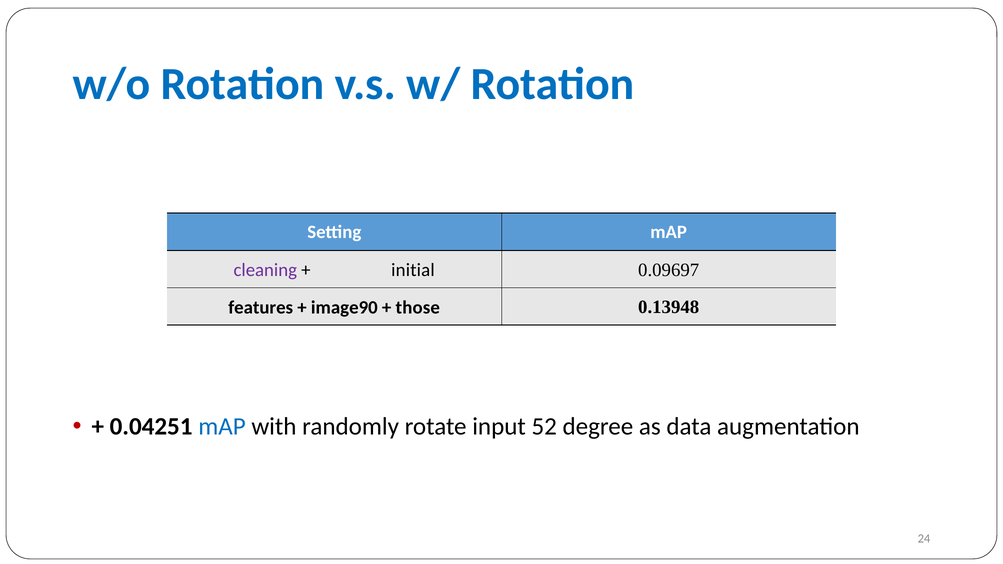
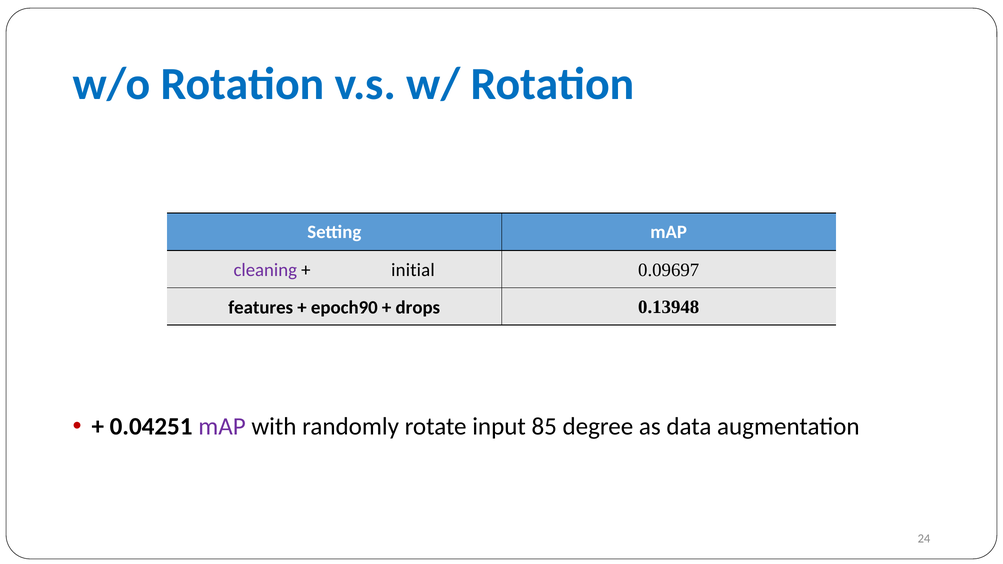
image90: image90 -> epoch90 (344, 308)
those: those -> drops (418, 308)
mAP colour: blue -> purple (222, 427)
52: 52 -> 85 (544, 427)
